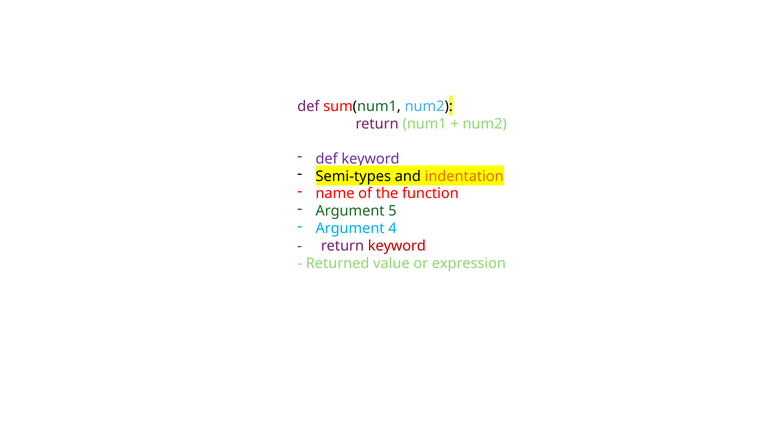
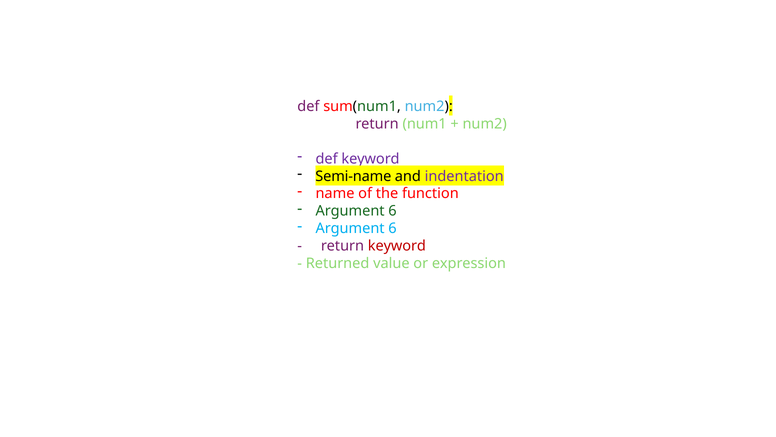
Semi-types: Semi-types -> Semi-name (353, 176)
indentation colour: orange -> purple (464, 176)
5: 5 -> 6 (393, 211)
4: 4 -> 6 (393, 228)
